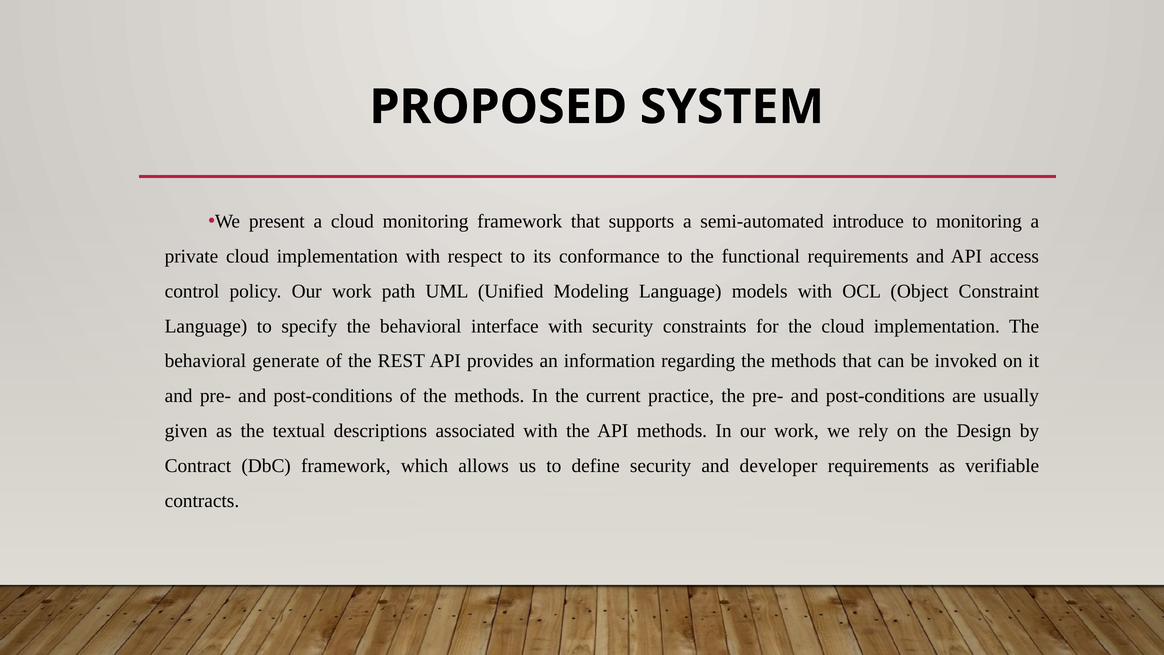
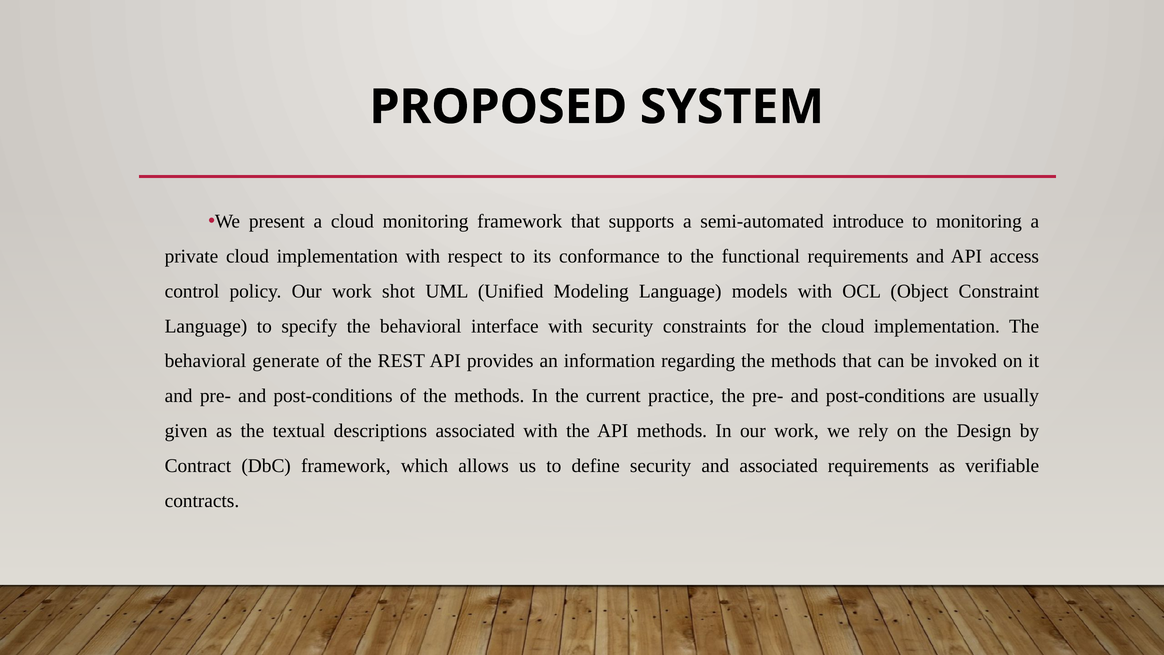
path: path -> shot (398, 291)
and developer: developer -> associated (779, 466)
